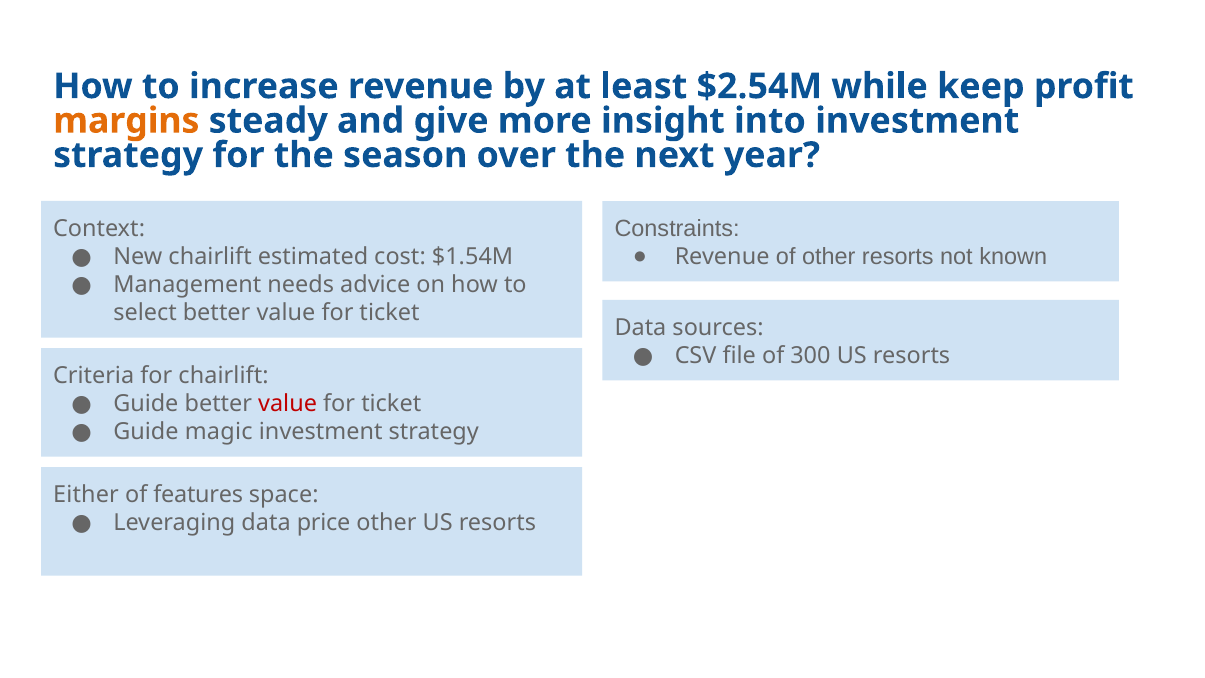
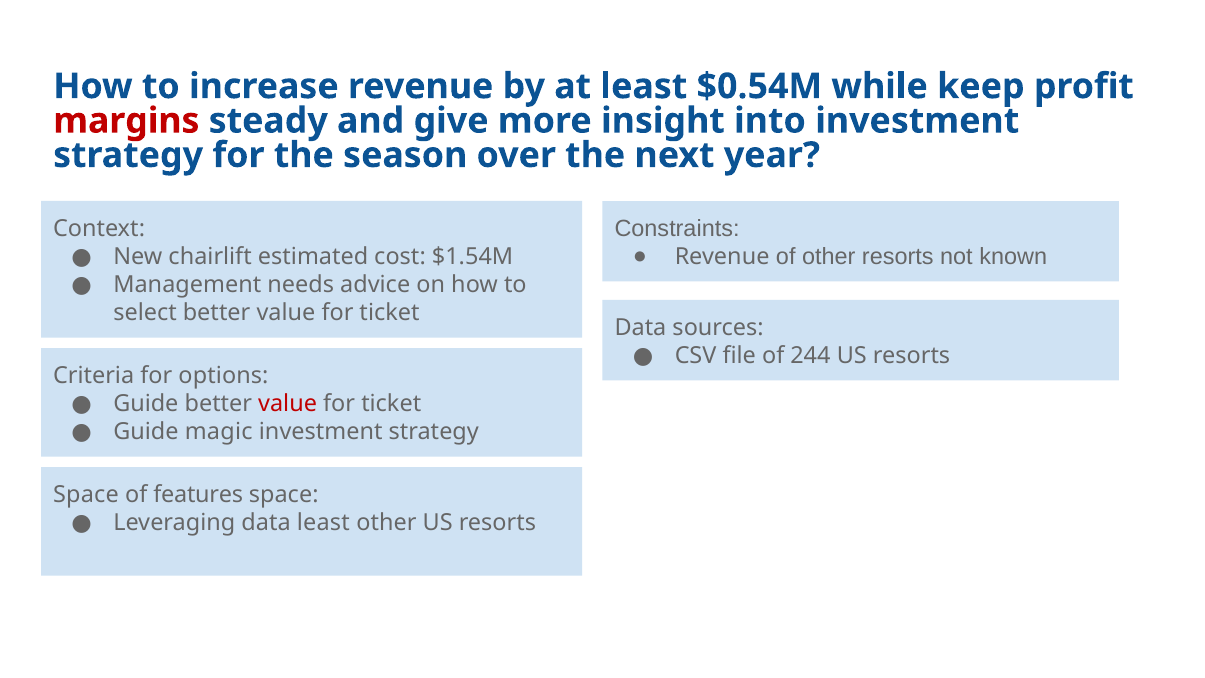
$2.54M: $2.54M -> $0.54M (759, 86)
margins colour: orange -> red (126, 121)
300: 300 -> 244 (810, 356)
for chairlift: chairlift -> options (223, 376)
Either: Either -> Space (86, 495)
data price: price -> least (323, 523)
